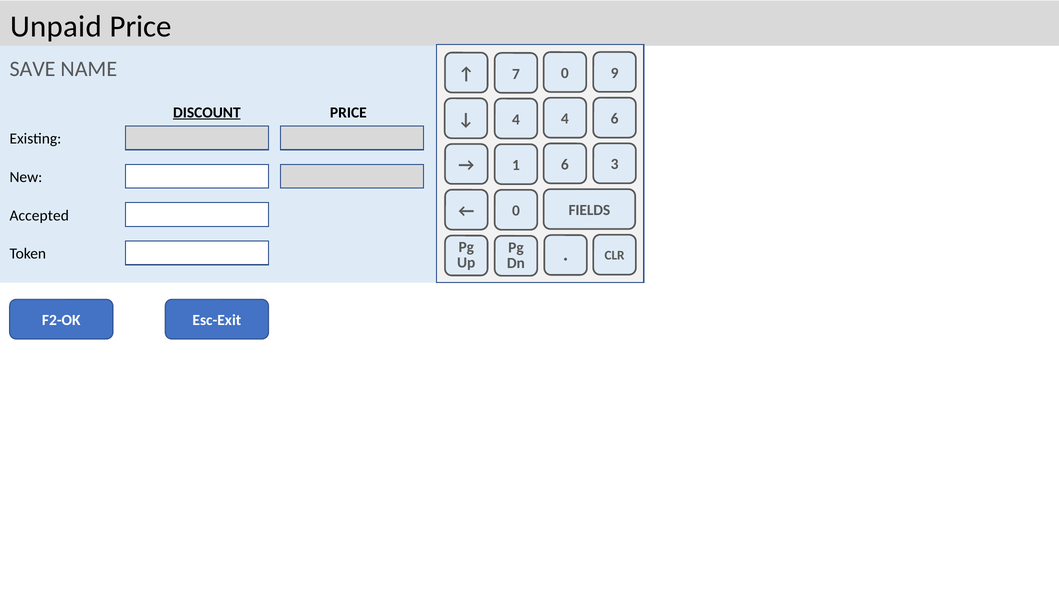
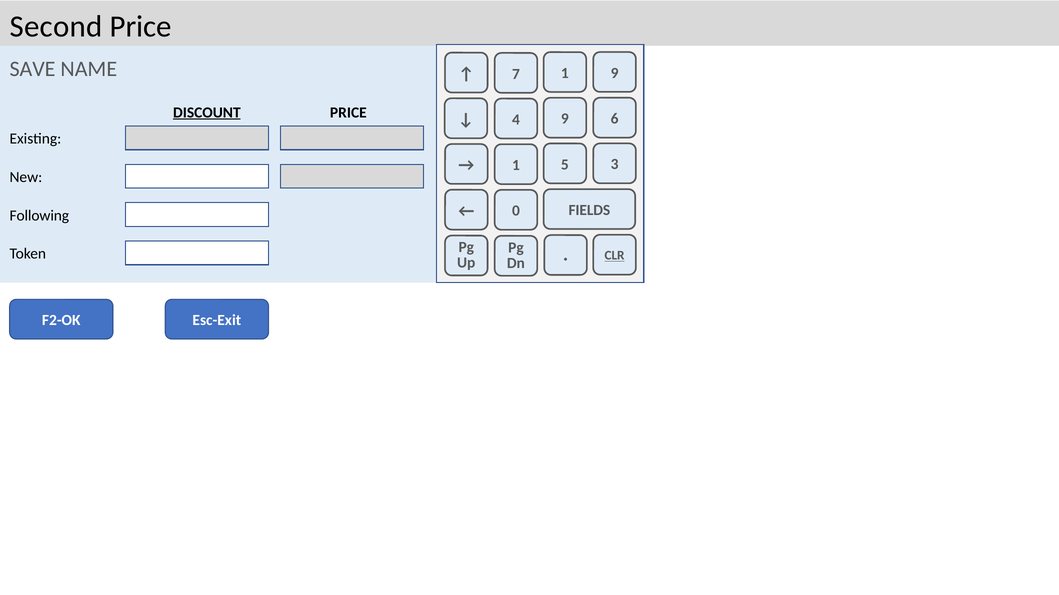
Unpaid: Unpaid -> Second (56, 27)
7 0: 0 -> 1 (565, 73)
4 4: 4 -> 9 (565, 119)
1 6: 6 -> 5 (565, 165)
Accepted: Accepted -> Following (39, 216)
CLR underline: none -> present (615, 256)
